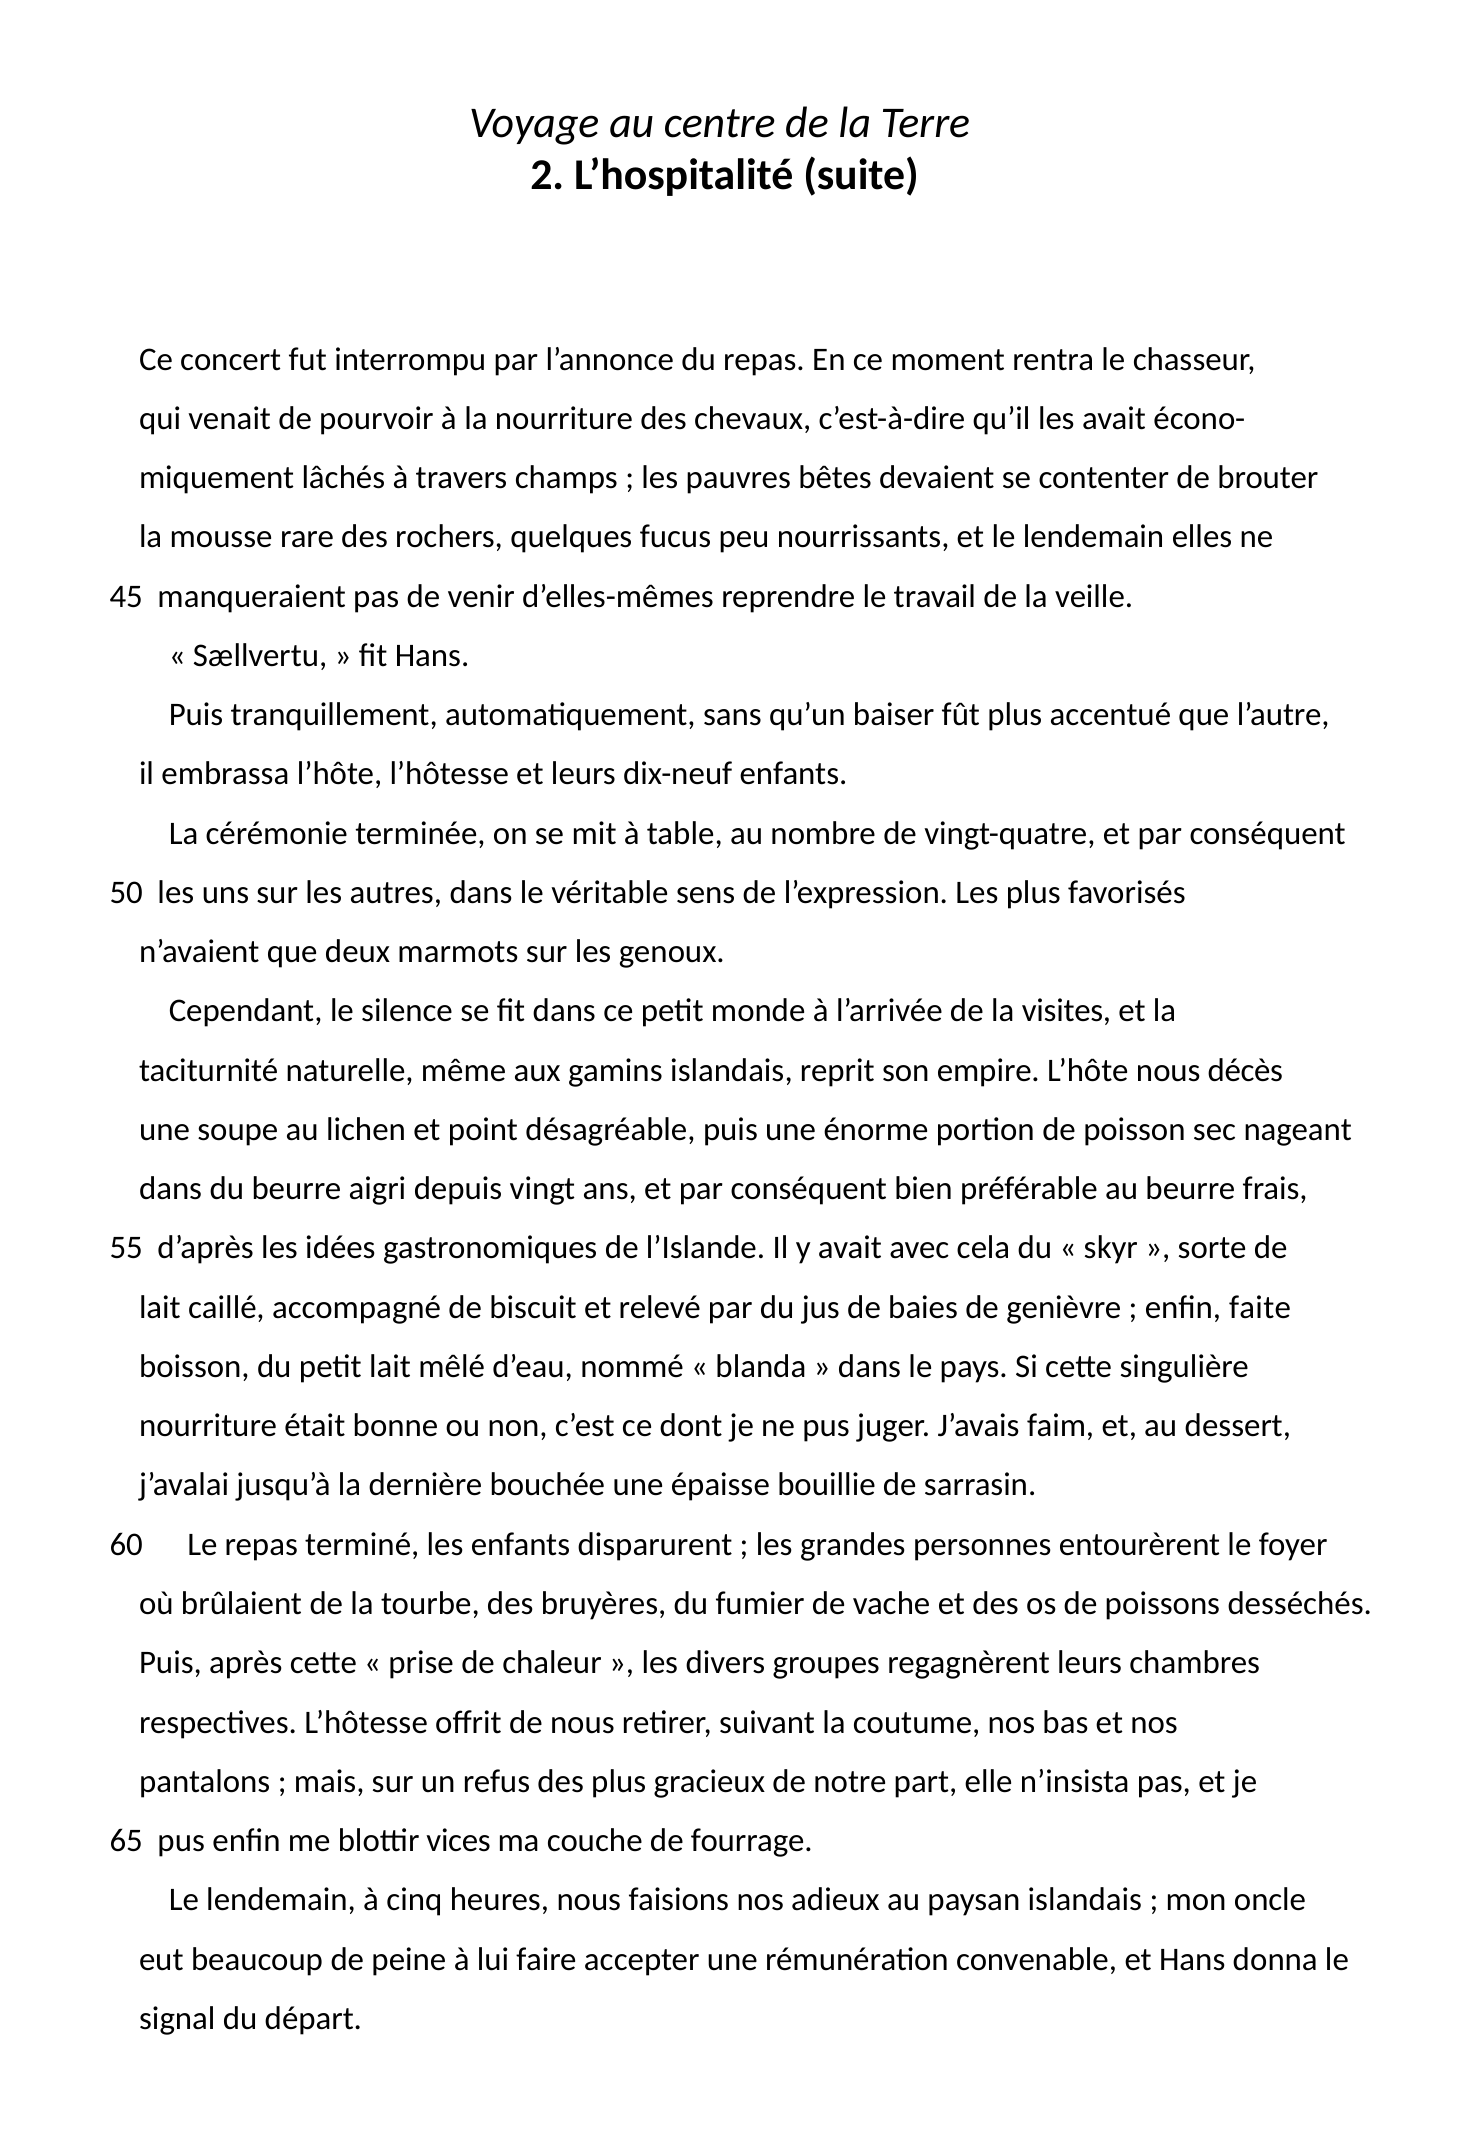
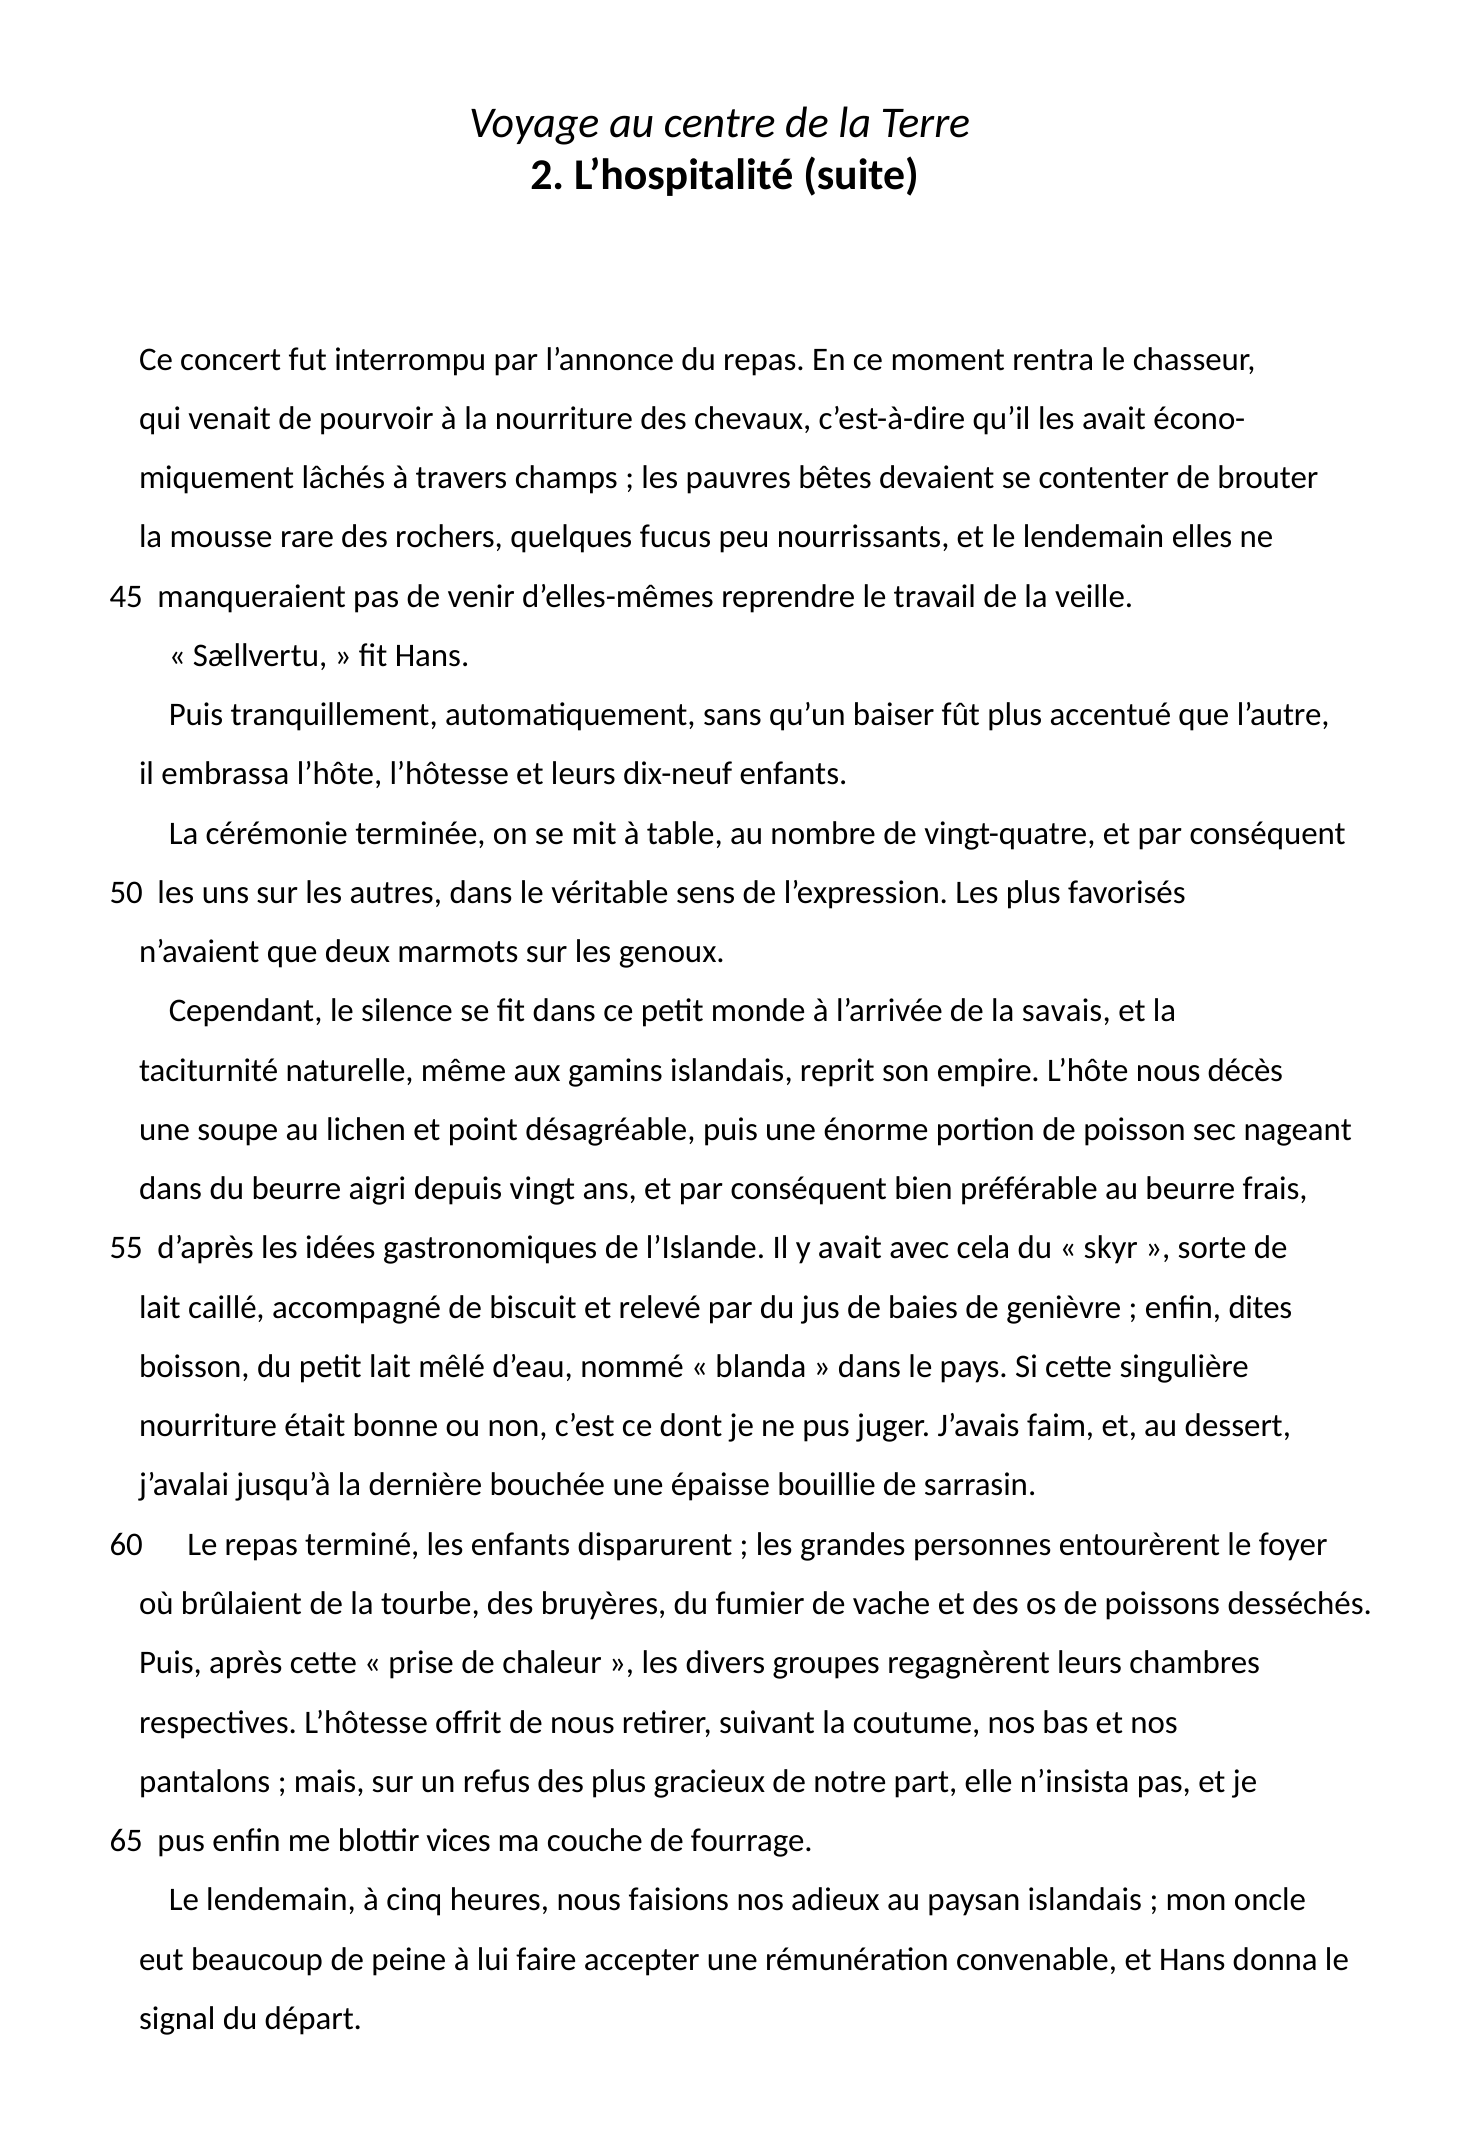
visites: visites -> savais (1066, 1011)
faite: faite -> dites (1260, 1307)
